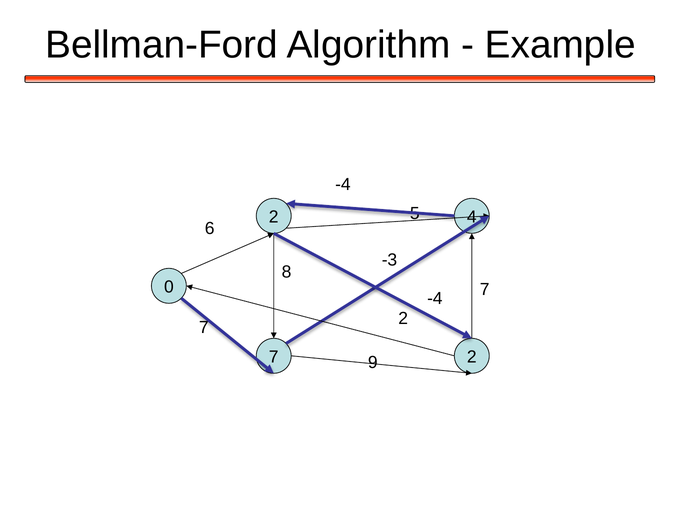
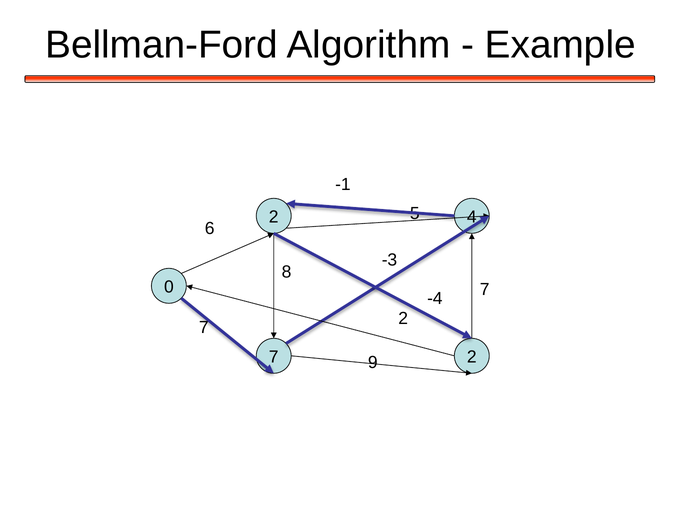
-4: -4 -> -1 (343, 184)
